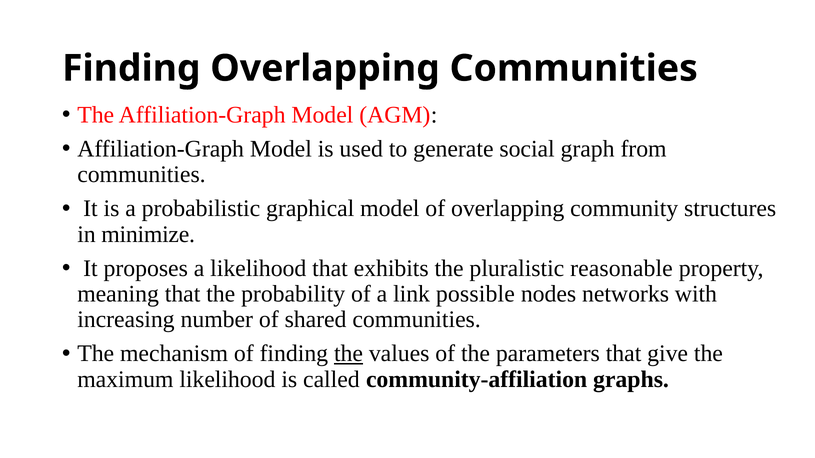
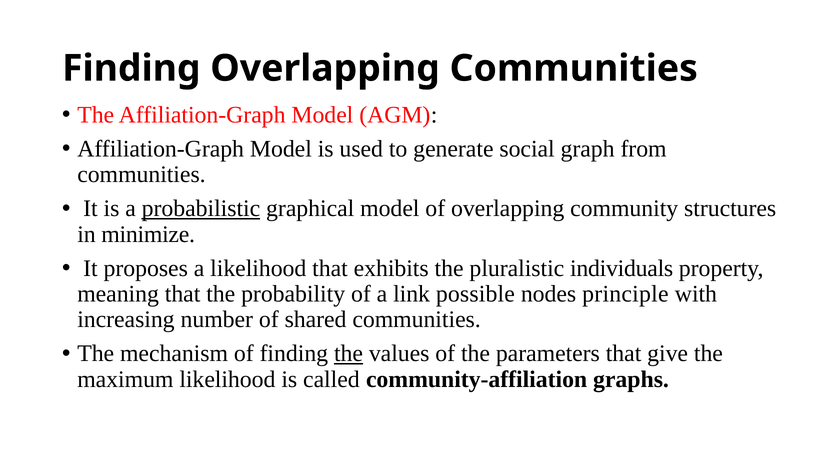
probabilistic underline: none -> present (201, 209)
reasonable: reasonable -> individuals (622, 269)
networks: networks -> principle (625, 294)
